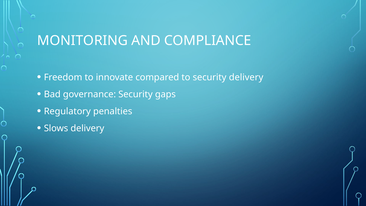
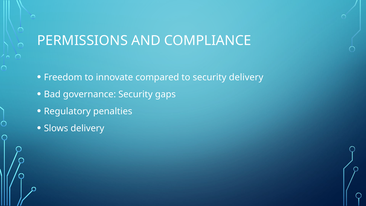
MONITORING: MONITORING -> PERMISSIONS (82, 41)
